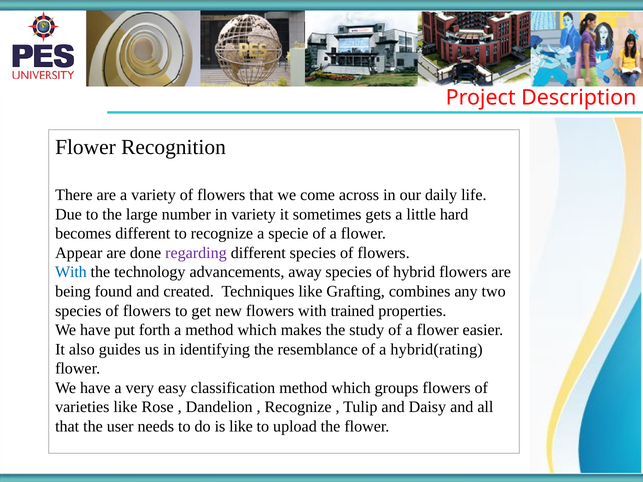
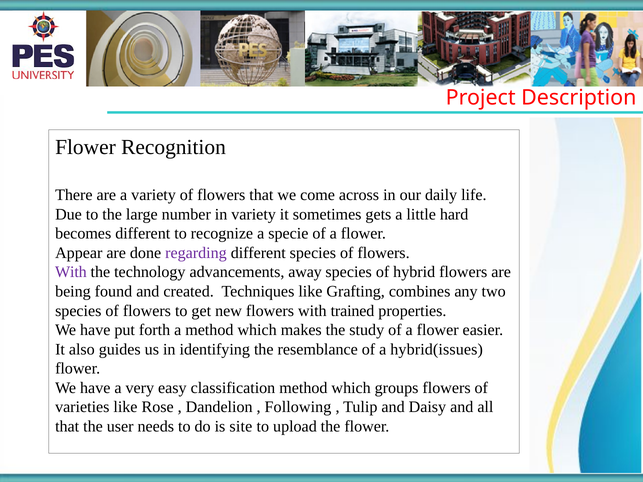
With colour: blue -> purple (71, 272)
hybrid(rating: hybrid(rating -> hybrid(issues (437, 349)
Recognize: Recognize -> Following (298, 407)
is like: like -> site (241, 427)
